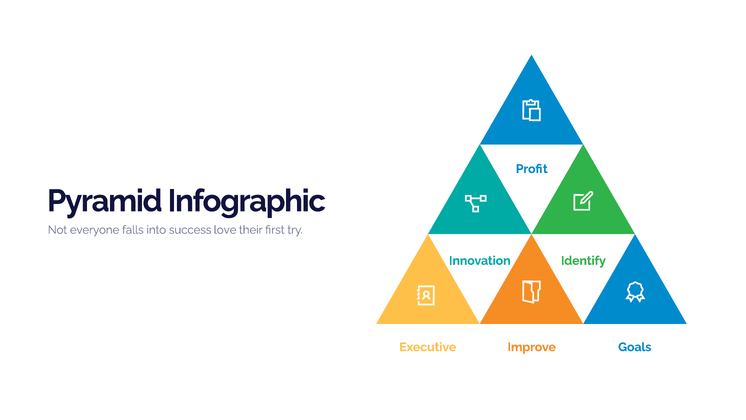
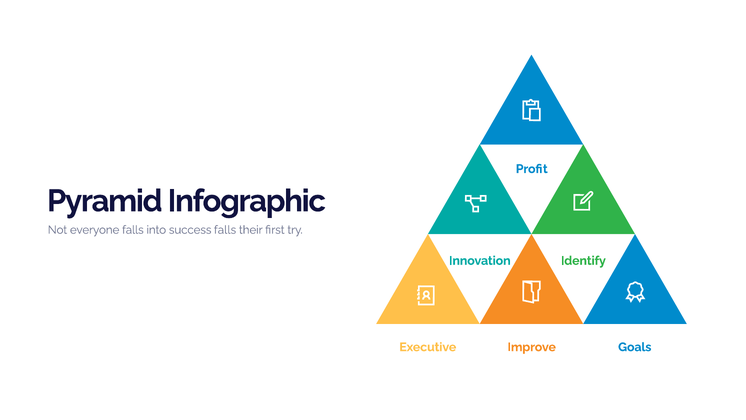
success love: love -> falls (225, 230)
